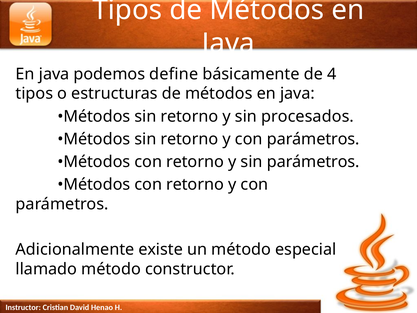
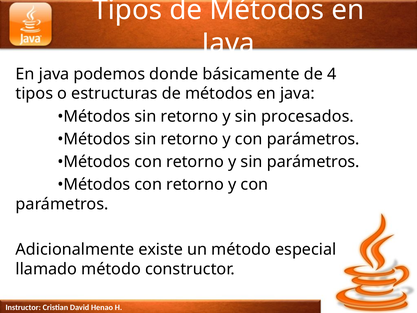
define: define -> donde (174, 74)
